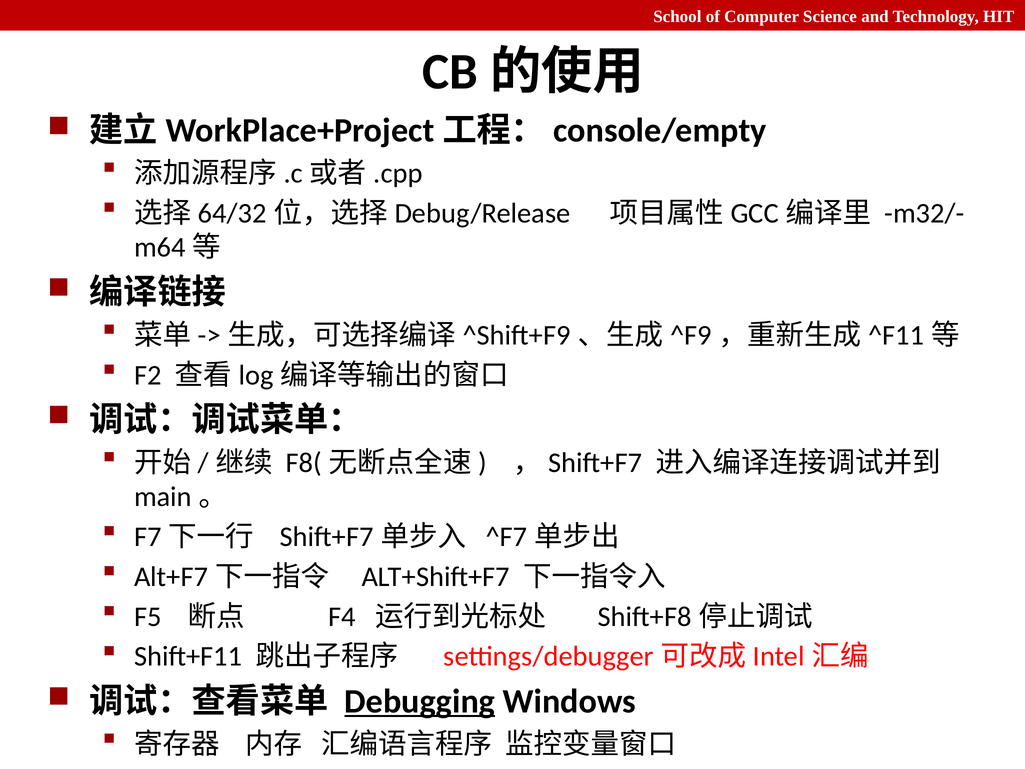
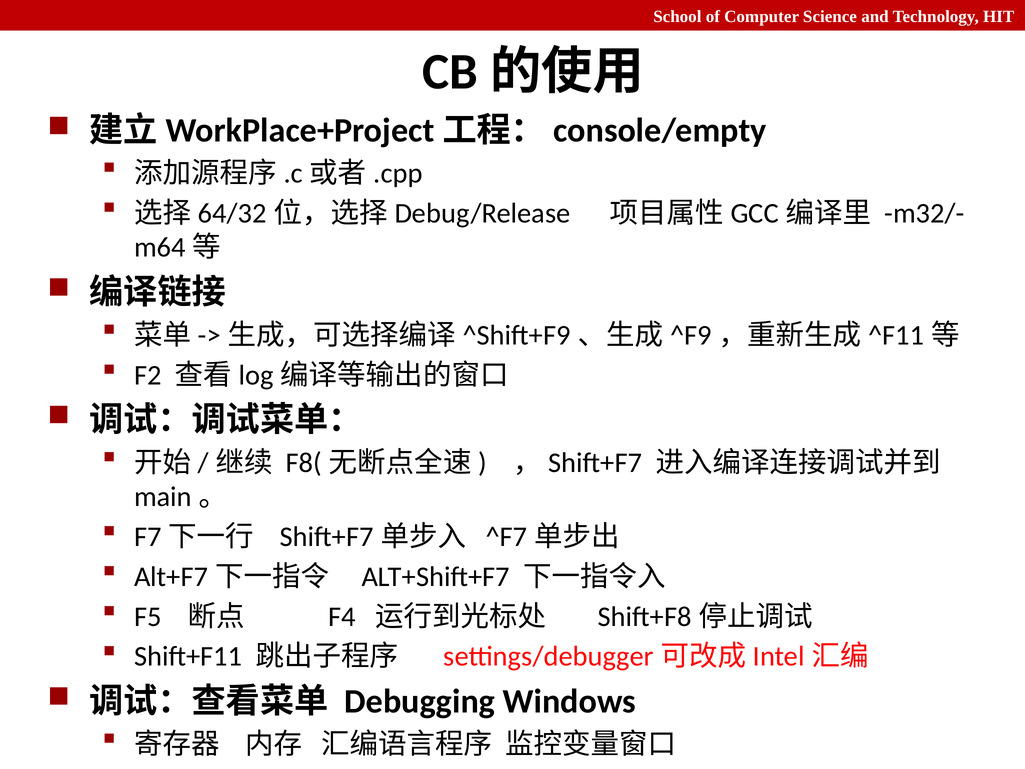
Debugging underline: present -> none (420, 701)
